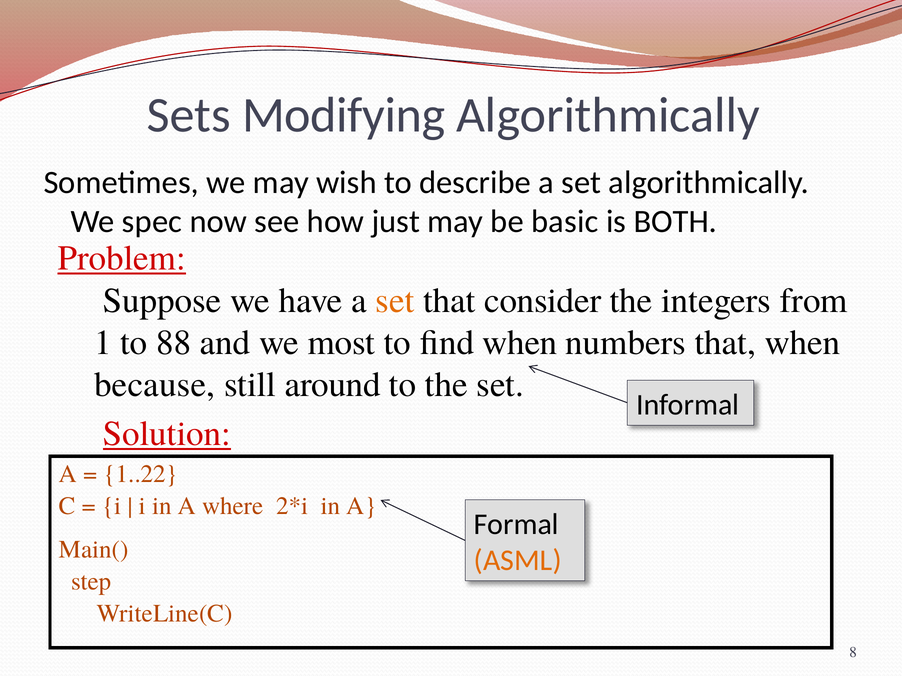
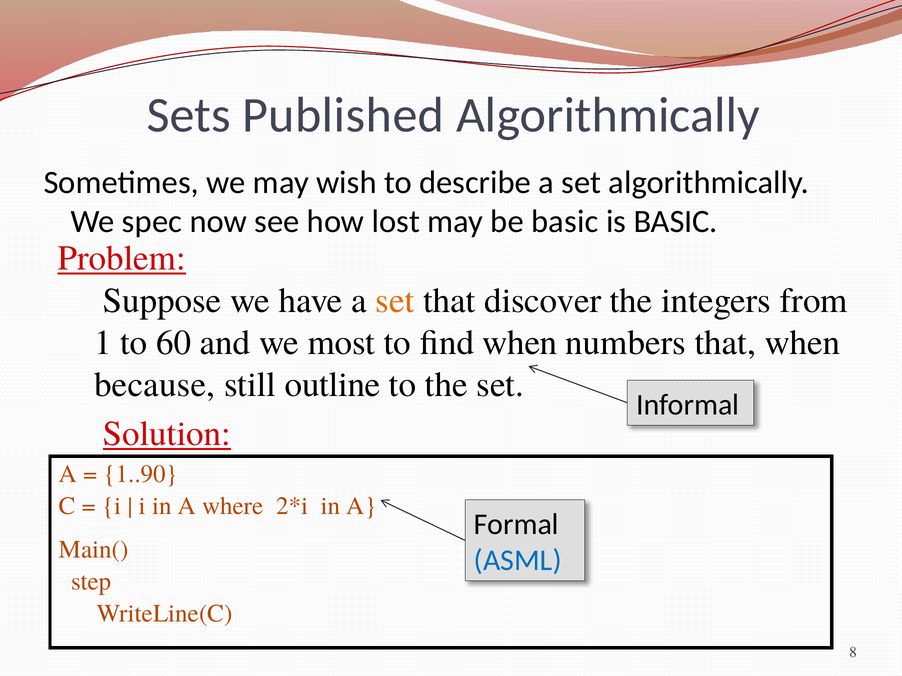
Modifying: Modifying -> Published (343, 115)
just: just -> lost (396, 222)
is BOTH: BOTH -> BASIC (676, 222)
consider: consider -> discover (543, 301)
88: 88 -> 60 (174, 343)
around: around -> outline (333, 385)
1..22: 1..22 -> 1..90 (141, 474)
ASML colour: orange -> blue (518, 561)
